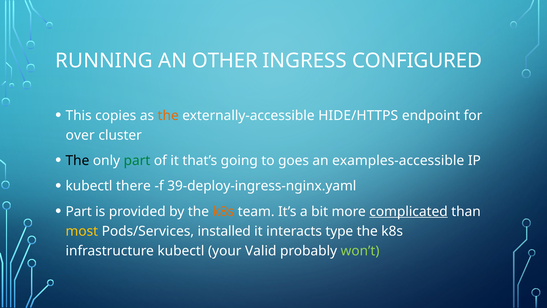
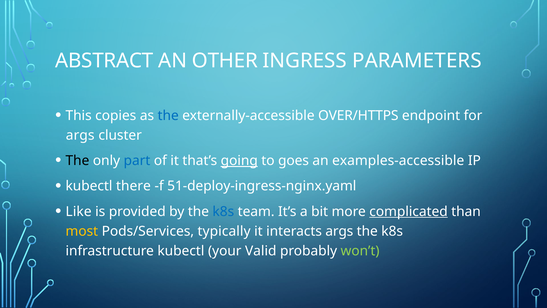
RUNNING: RUNNING -> ABSTRACT (104, 61)
CONFIGURED: CONFIGURED -> PARAMETERS (417, 61)
the colour: orange -> blue (168, 115)
HIDE/HTTPS: HIDE/HTTPS -> OVER/HTTPS (358, 115)
over: over -> args (80, 135)
part colour: green -> blue (137, 161)
going underline: none -> present (239, 161)
39-deploy-ingress-nginx.yaml: 39-deploy-ingress-nginx.yaml -> 51-deploy-ingress-nginx.yaml (262, 186)
Part: Part -> Like (79, 211)
k8s colour: orange -> blue (223, 211)
installed: installed -> typically (224, 231)
interacts type: type -> args (339, 231)
